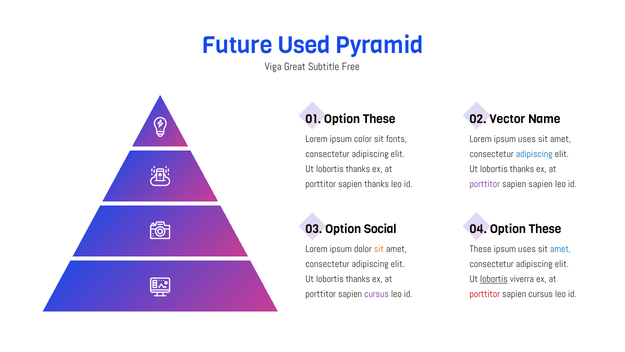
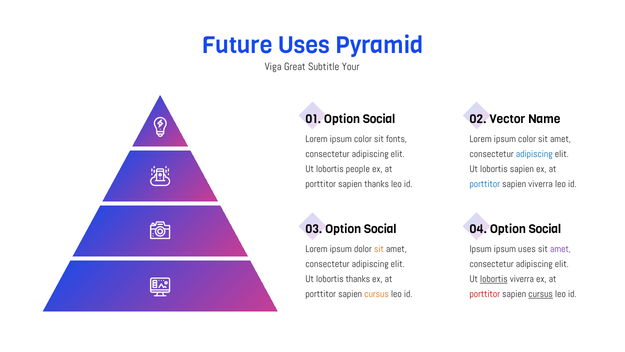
Future Used: Used -> Uses (304, 45)
Free: Free -> Your (351, 67)
01 Option These: These -> Social (379, 119)
uses: uses -> color (527, 139)
thanks: thanks -> people (358, 169)
thanks: thanks -> sapien (522, 169)
porttitor colour: purple -> blue (485, 184)
sapien sapien: sapien -> viverra (541, 184)
04 Option These: These -> Social (545, 229)
These: These -> Ipsum (481, 249)
amet colour: blue -> purple (560, 249)
cursus colour: purple -> orange (377, 294)
cursus underline: none -> present (541, 294)
